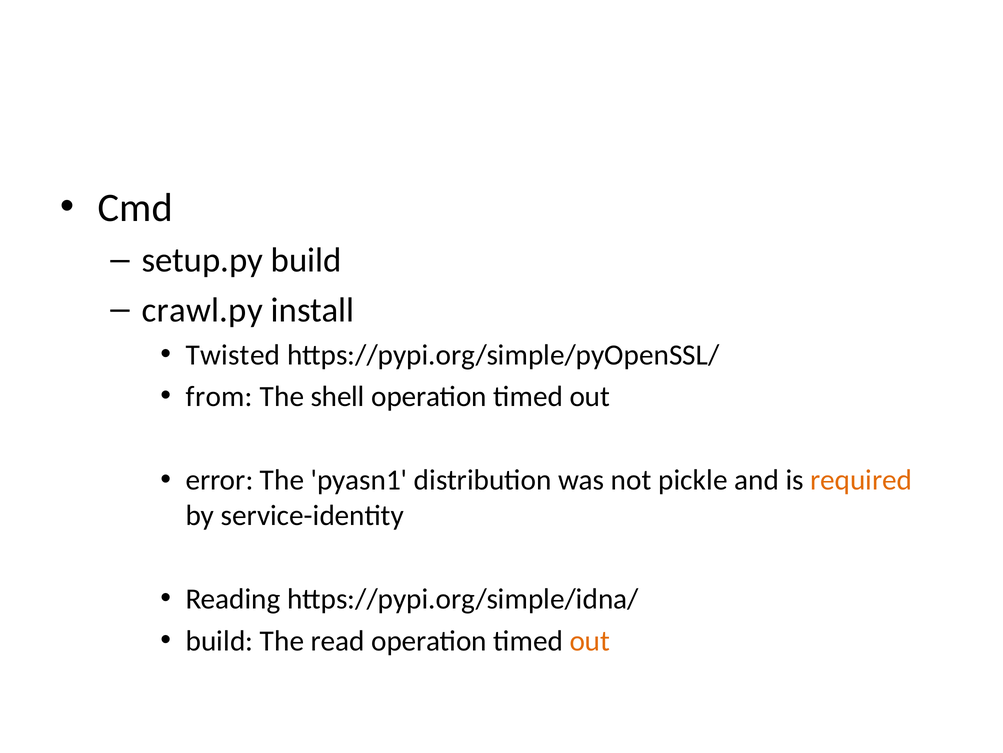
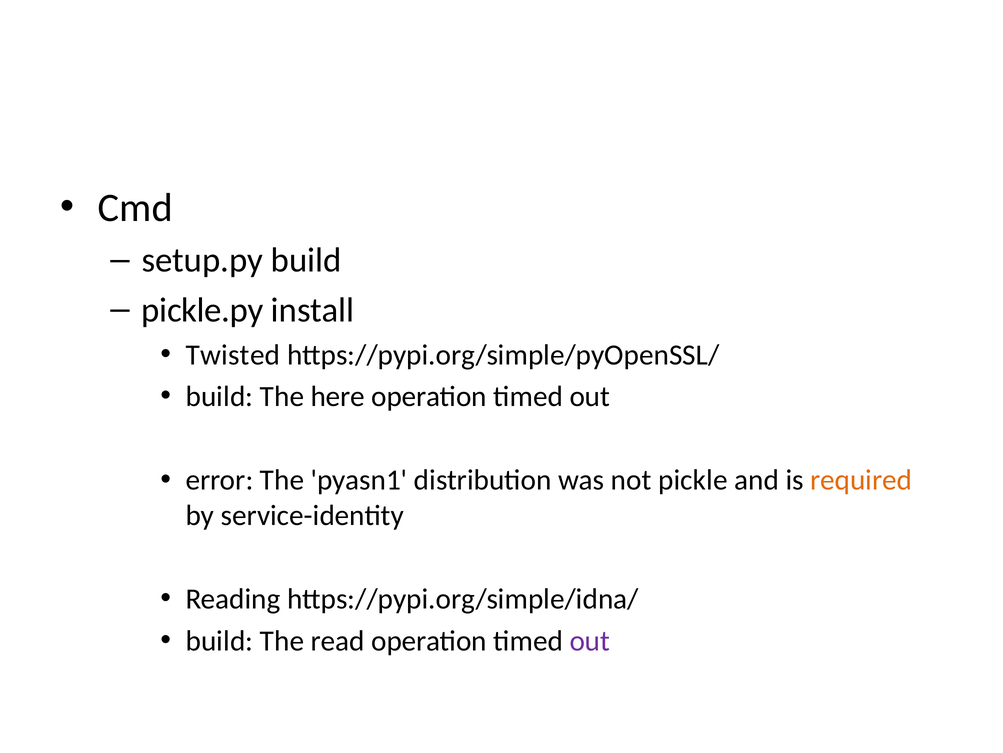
crawl.py: crawl.py -> pickle.py (203, 310)
from: from -> build (219, 396)
shell: shell -> here (338, 396)
out colour: orange -> purple (590, 640)
